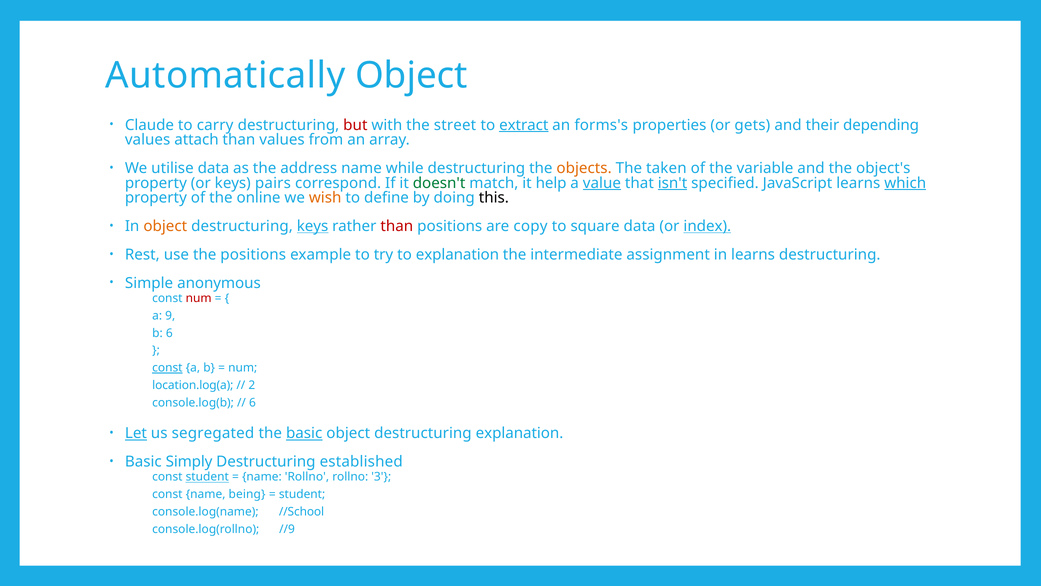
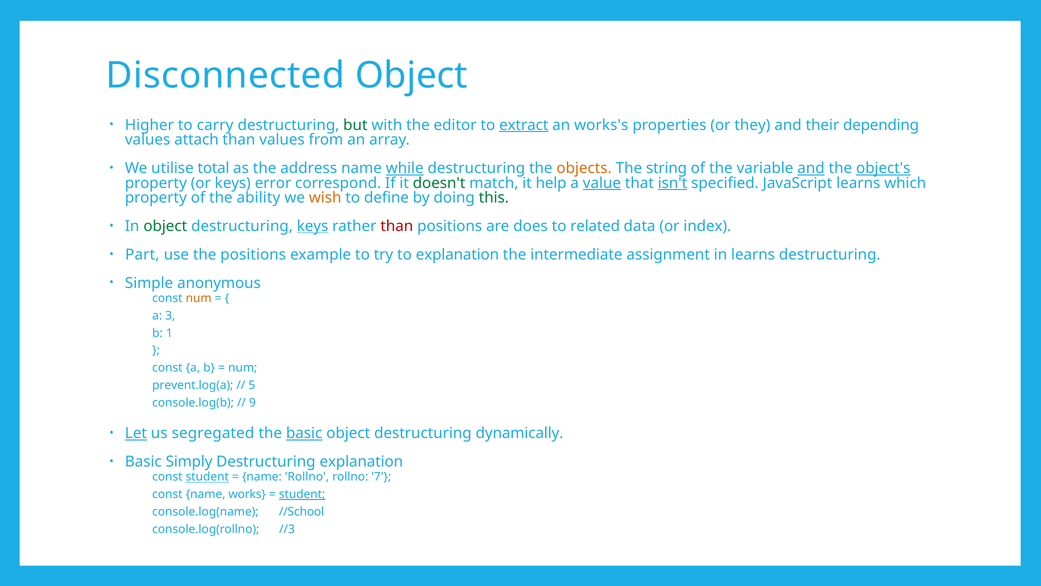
Automatically: Automatically -> Disconnected (225, 76)
Claude: Claude -> Higher (149, 125)
but colour: red -> green (355, 125)
street: street -> editor (455, 125)
forms's: forms's -> works's (601, 125)
gets: gets -> they (752, 125)
utilise data: data -> total (214, 168)
while underline: none -> present (405, 168)
taken: taken -> string (667, 168)
and underline: none -> present (811, 168)
object's underline: none -> present (883, 168)
pairs: pairs -> error (273, 183)
which underline: present -> none (905, 183)
online: online -> ability (258, 198)
this colour: black -> green (494, 198)
object colour: orange -> green (165, 226)
copy: copy -> does (531, 226)
square: square -> related (595, 226)
index underline: present -> none (707, 226)
Rest: Rest -> Part (142, 254)
num colour: red -> orange (199, 298)
9: 9 -> 3 (170, 315)
b 6: 6 -> 1 (169, 333)
const underline: present -> none (167, 368)
location.log(a: location.log(a -> prevent.log(a (193, 385)
2: 2 -> 5 (252, 385)
6: 6 -> 9 (252, 402)
destructuring explanation: explanation -> dynamically (520, 433)
Destructuring established: established -> explanation (361, 461)
3: 3 -> 7 (381, 477)
being: being -> works (247, 494)
student underline: none -> present (302, 494)
//9: //9 -> //3 (287, 529)
